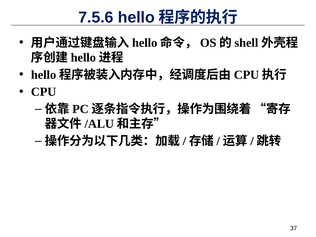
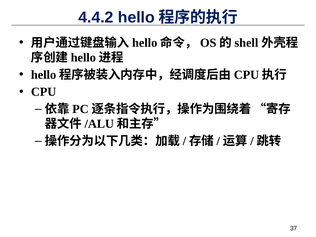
7.5.6: 7.5.6 -> 4.4.2 (96, 17)
